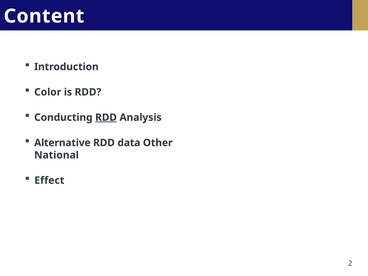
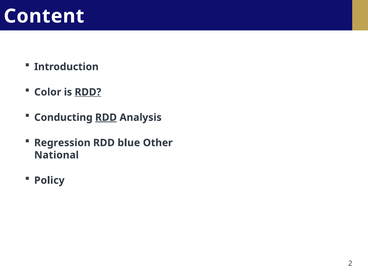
RDD underline: none -> present (88, 92)
Alternative: Alternative -> Regression (62, 143)
data: data -> blue (129, 143)
Effect: Effect -> Policy (49, 180)
